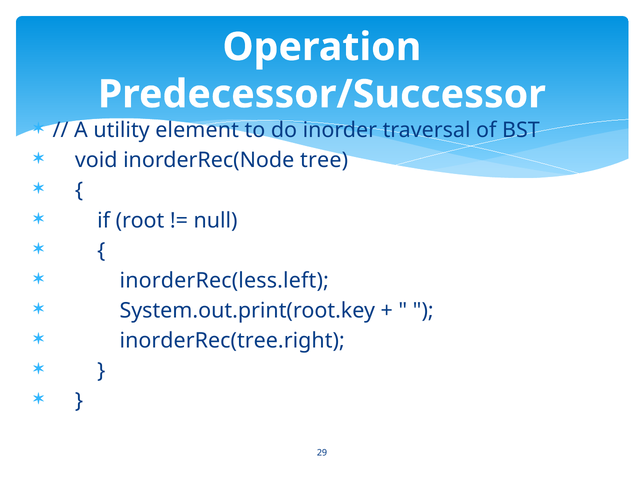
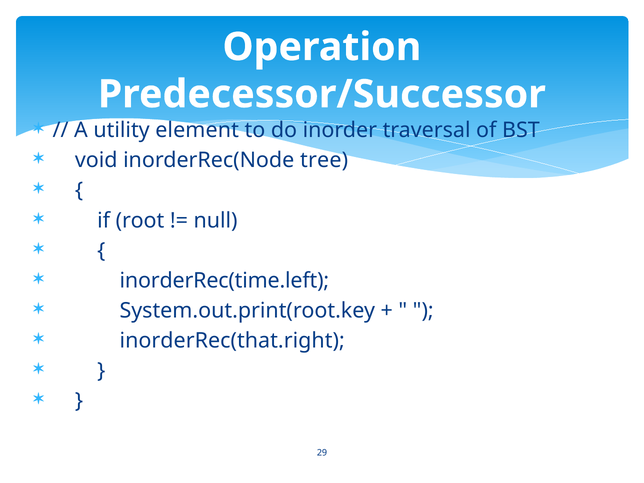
inorderRec(less.left: inorderRec(less.left -> inorderRec(time.left (224, 281)
inorderRec(tree.right: inorderRec(tree.right -> inorderRec(that.right (232, 341)
